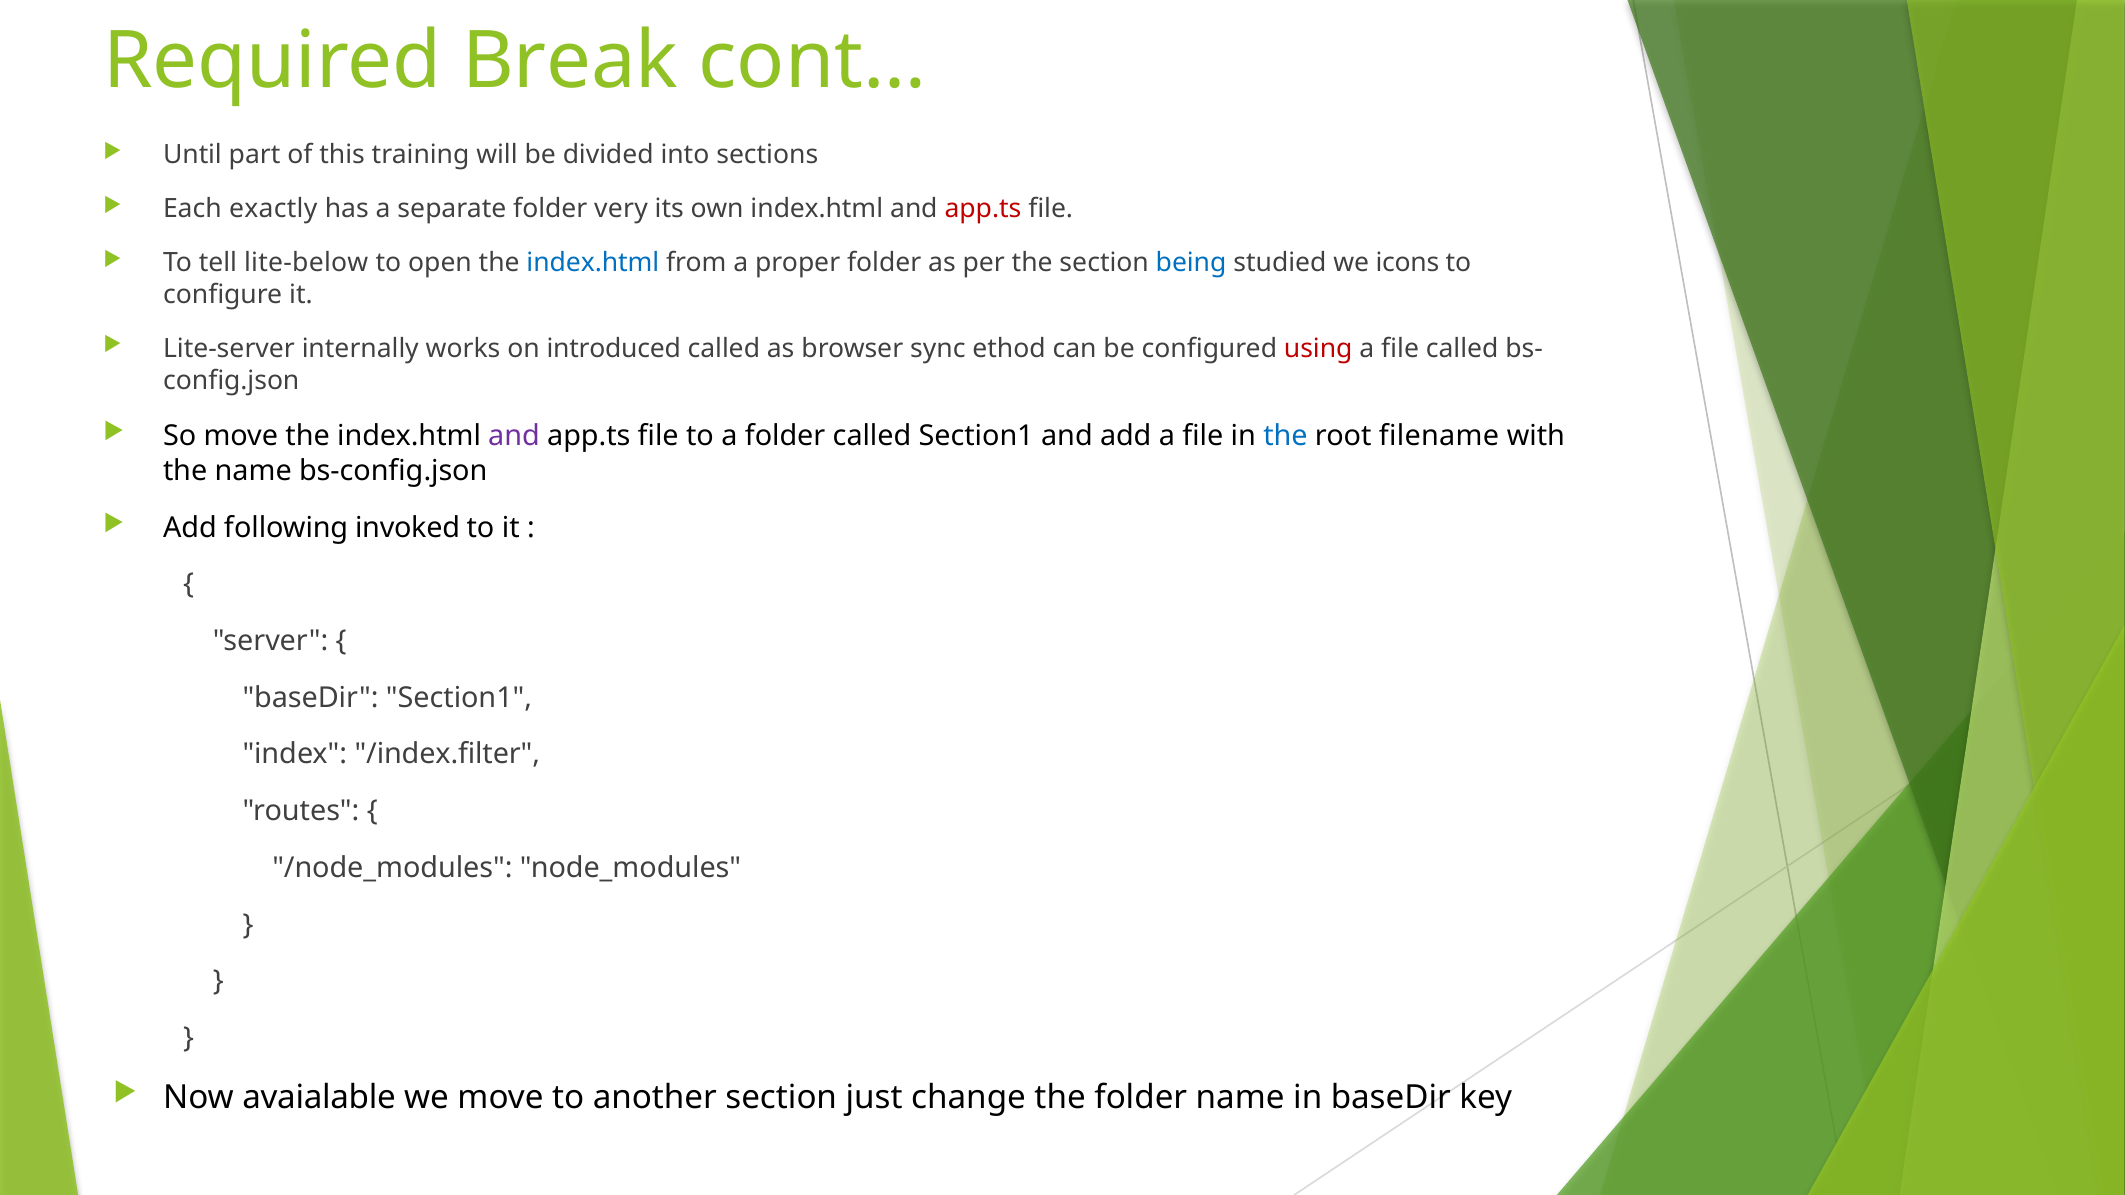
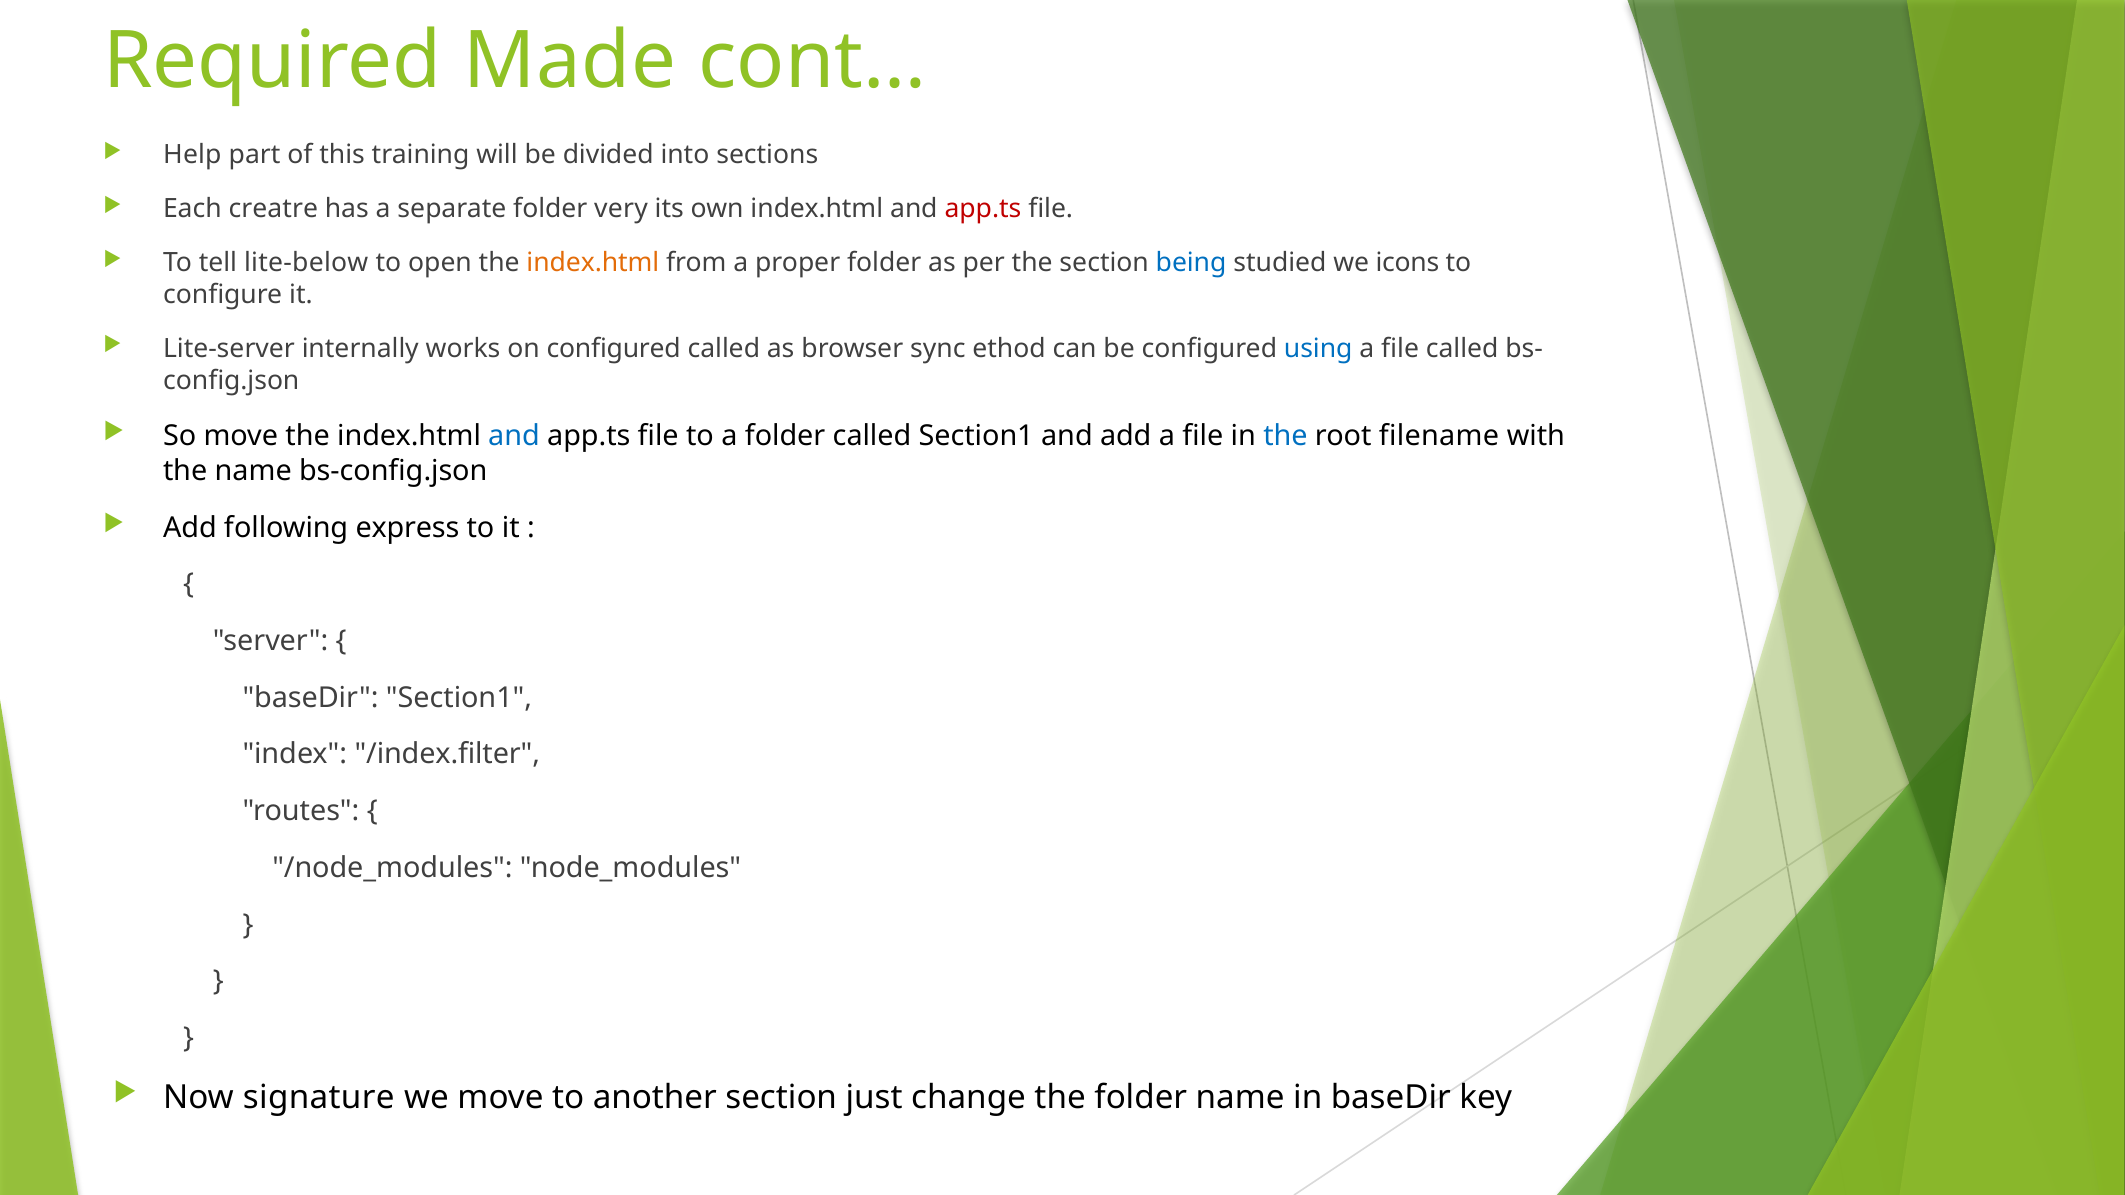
Break: Break -> Made (570, 61)
Until: Until -> Help (192, 155)
exactly: exactly -> creatre (273, 209)
index.html colour: blue -> orange (593, 263)
on introduced: introduced -> configured (614, 349)
using colour: red -> blue (1318, 349)
and colour: purple -> blue (514, 436)
invoked: invoked -> express (408, 528)
avaialable: avaialable -> signature (319, 1098)
